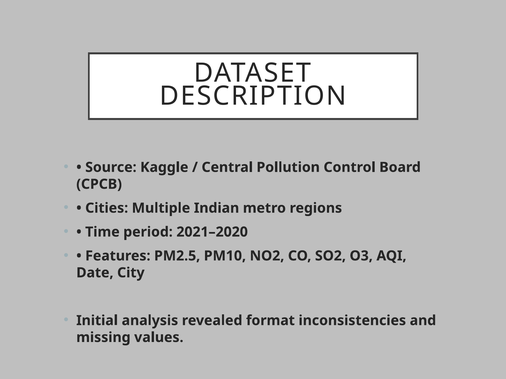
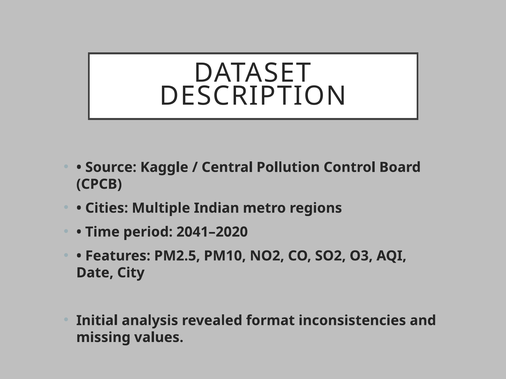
2021–2020: 2021–2020 -> 2041–2020 (212, 232)
